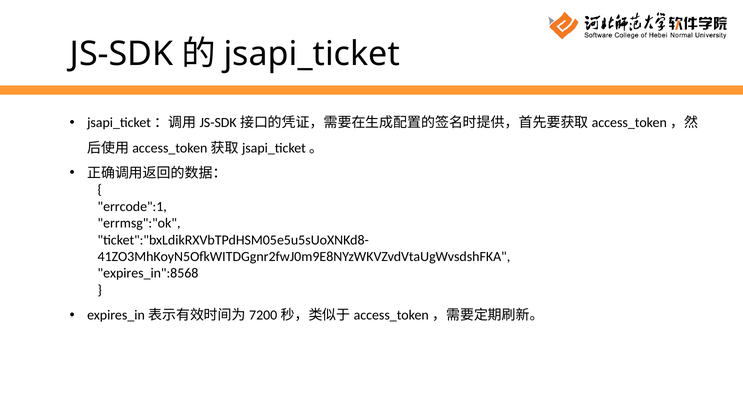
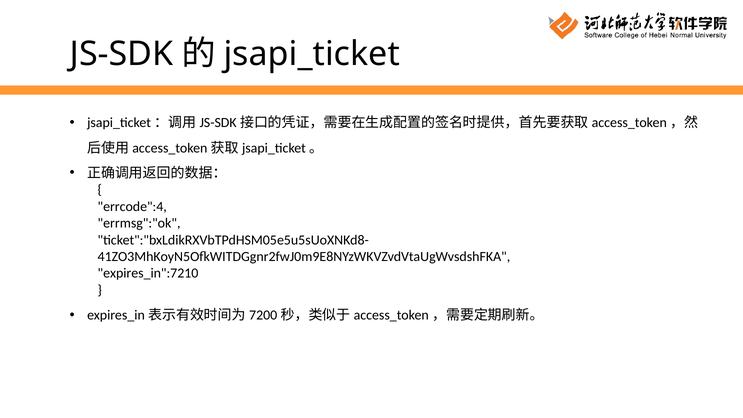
errcode":1: errcode":1 -> errcode":4 (132, 206)
expires_in":8568: expires_in":8568 -> expires_in":7210 (148, 273)
